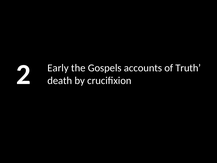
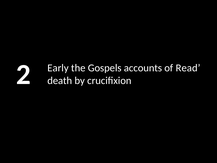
Truth: Truth -> Read (188, 68)
